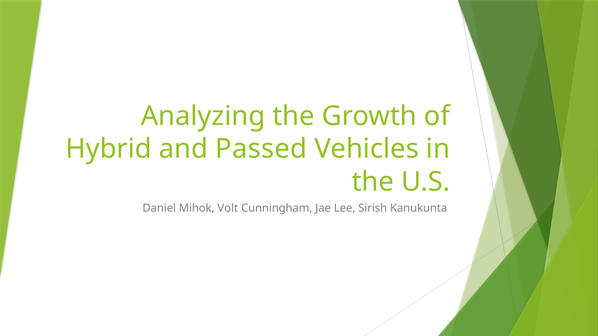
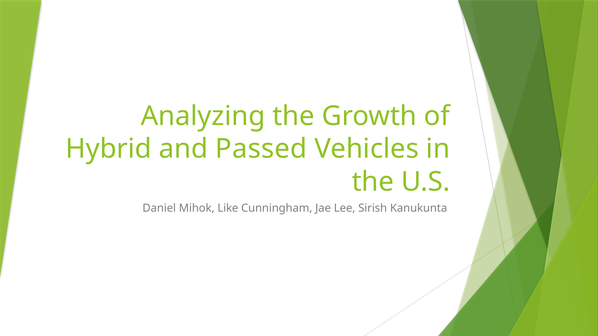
Volt: Volt -> Like (228, 208)
